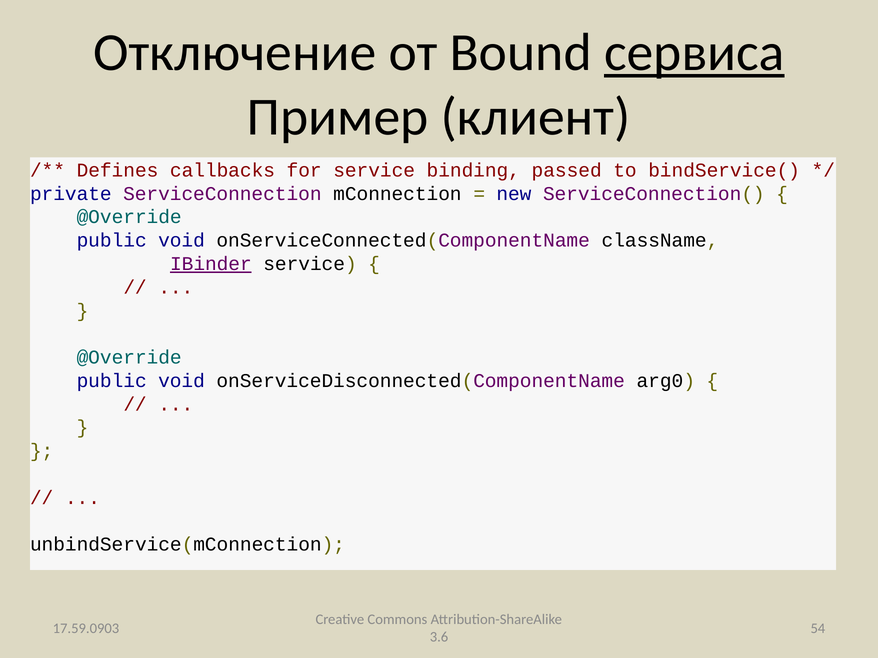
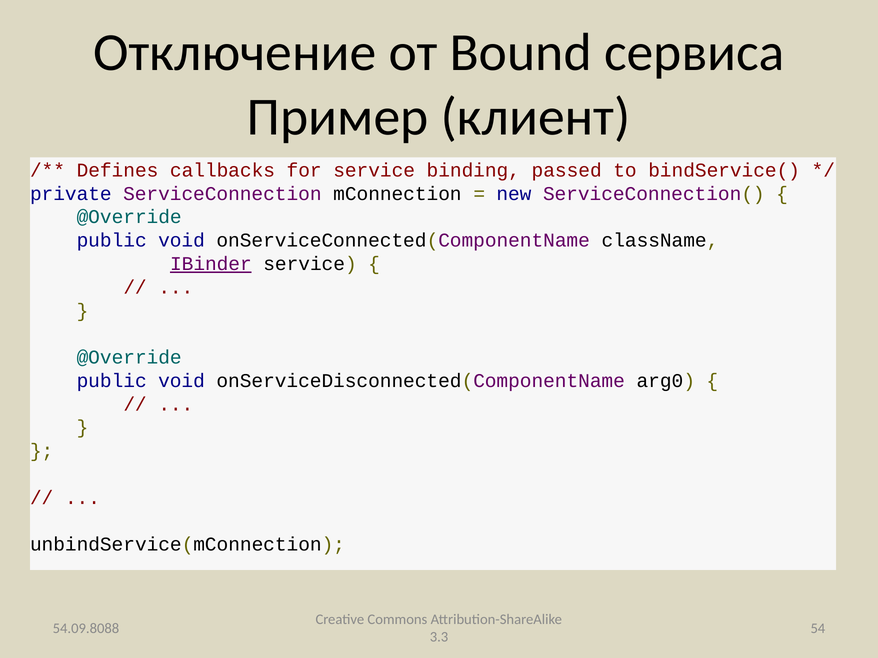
сервиса underline: present -> none (694, 53)
17.59.0903: 17.59.0903 -> 54.09.8088 (86, 629)
3.6: 3.6 -> 3.3 (439, 638)
